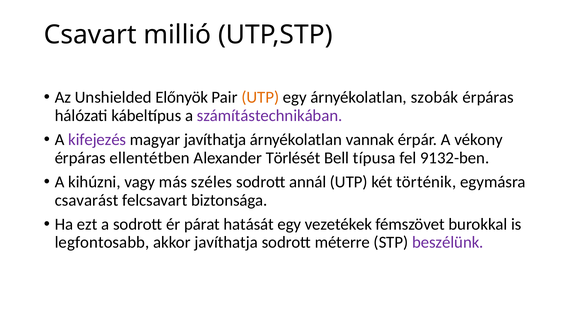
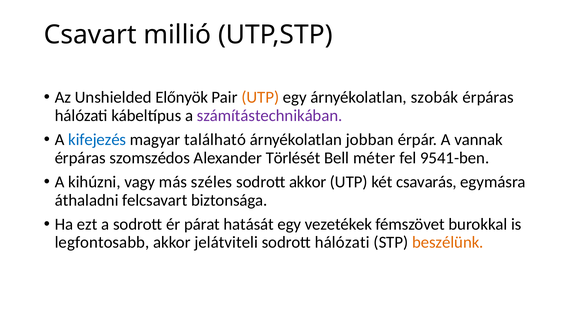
kifejezés colour: purple -> blue (97, 140)
magyar javíthatja: javíthatja -> található (215, 140)
vannak: vannak -> jobban (370, 140)
vékony: vékony -> vannak (479, 140)
ellentétben: ellentétben -> szomszédos (150, 158)
típusa: típusa -> méter (374, 158)
9132-ben: 9132-ben -> 9541-ben (455, 158)
sodrott annál: annál -> akkor (308, 182)
történik: történik -> csavarás (426, 182)
csavarást: csavarást -> áthaladni (87, 200)
akkor javíthatja: javíthatja -> jelátviteli (226, 242)
sodrott méterre: méterre -> hálózati (342, 242)
beszélünk colour: purple -> orange (448, 242)
